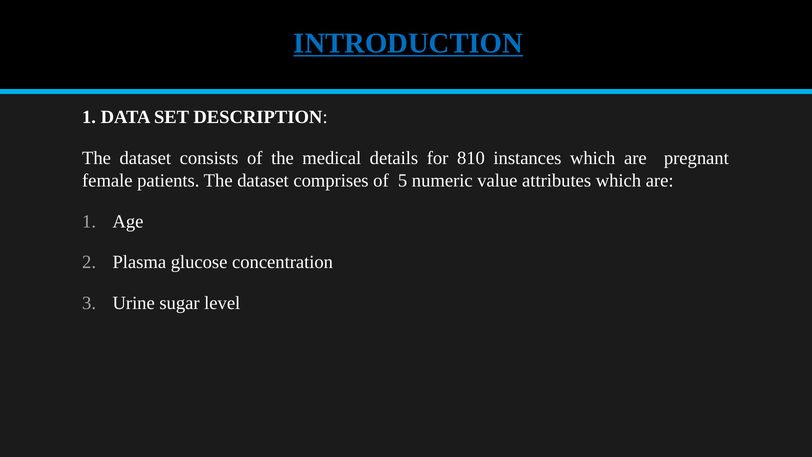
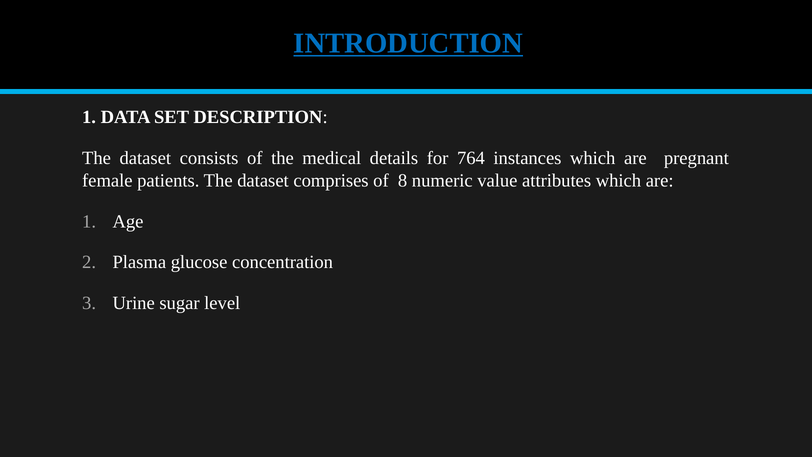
810: 810 -> 764 (471, 158)
5: 5 -> 8 (403, 180)
